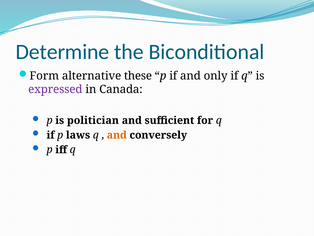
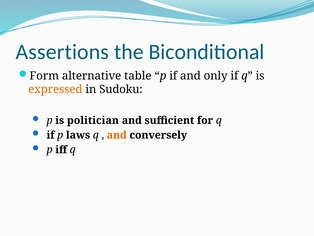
Determine: Determine -> Assertions (62, 52)
these: these -> table (138, 76)
expressed colour: purple -> orange (55, 89)
Canada: Canada -> Sudoku (121, 89)
